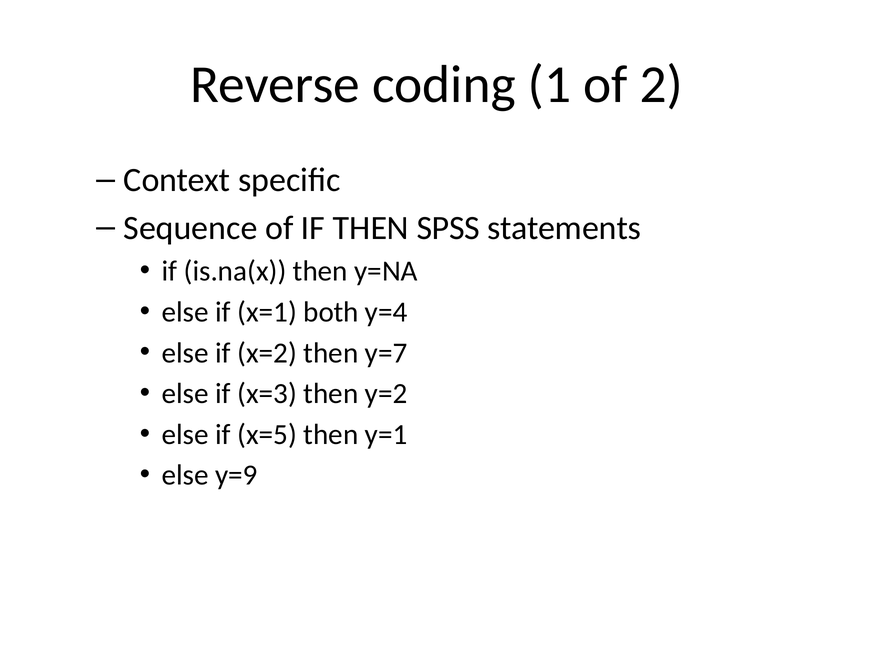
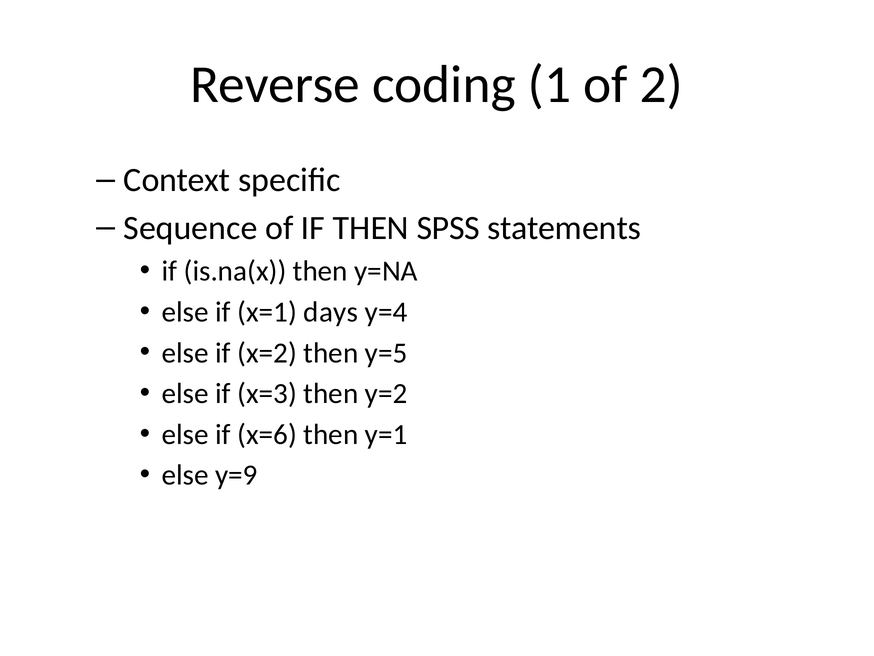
both: both -> days (331, 312)
y=7: y=7 -> y=5 (386, 353)
x=5: x=5 -> x=6 (267, 434)
